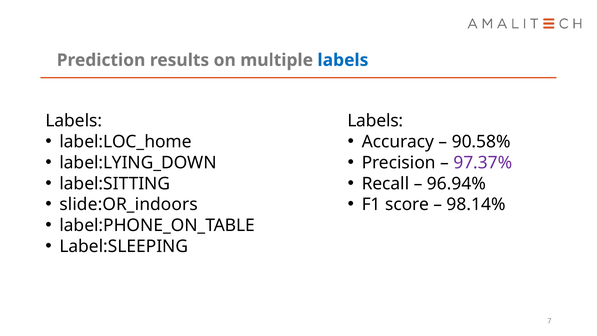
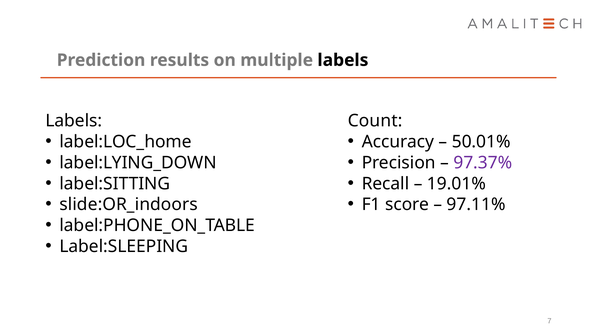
labels colour: blue -> black (343, 60)
Labels: Labels -> Count (375, 121)
90.58%: 90.58% -> 50.01% (481, 142)
96.94%: 96.94% -> 19.01% (456, 183)
98.14%: 98.14% -> 97.11% (476, 204)
